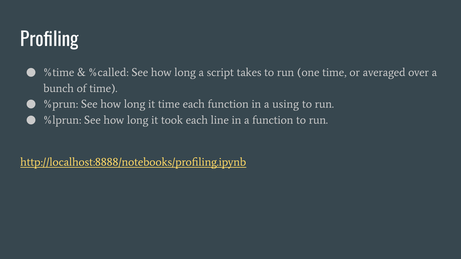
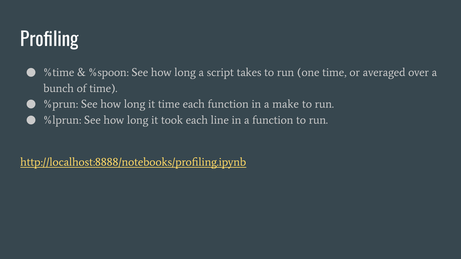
%called: %called -> %spoon (109, 72)
using: using -> make (286, 104)
